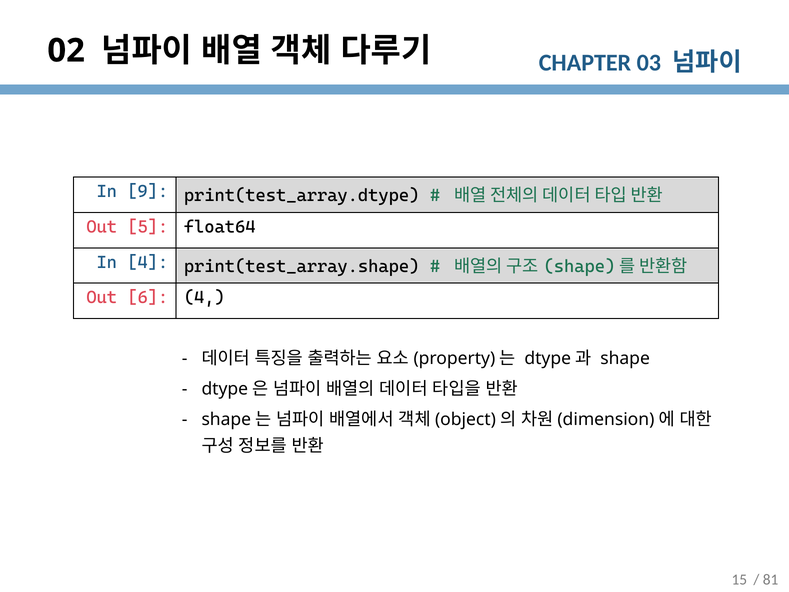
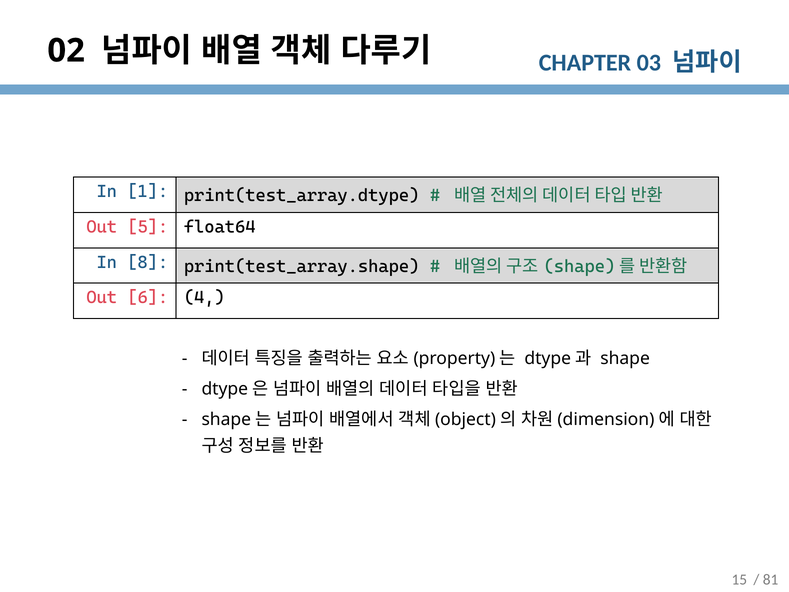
9: 9 -> 1 (148, 191)
In 4: 4 -> 8 (148, 262)
